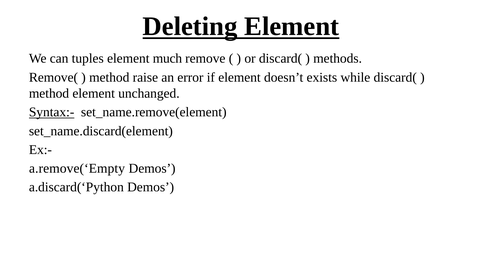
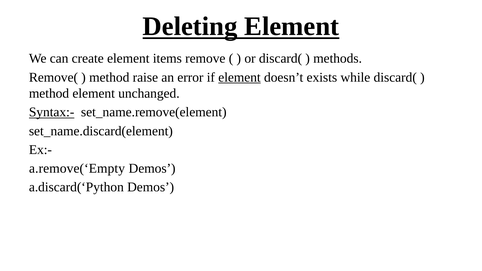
tuples: tuples -> create (88, 59)
much: much -> items (167, 59)
element underline: none -> present (239, 77)
